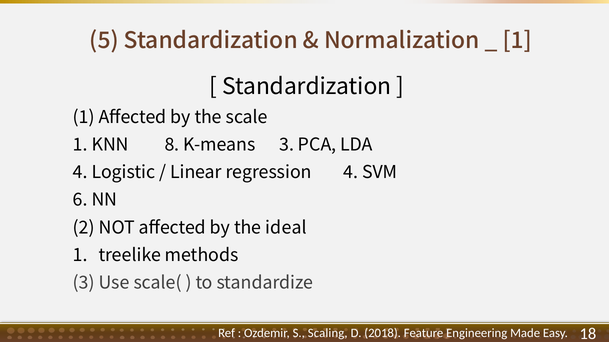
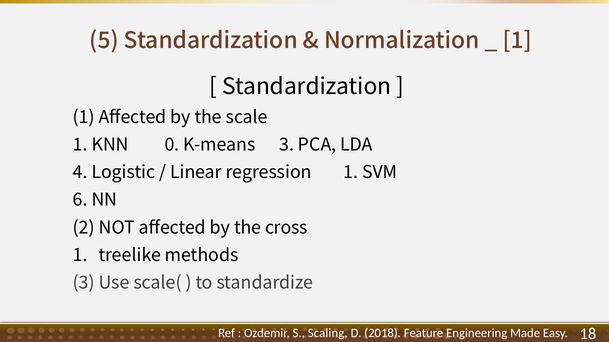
8: 8 -> 0 (172, 145)
regression 4: 4 -> 1 (351, 173)
ideal: ideal -> cross (286, 228)
